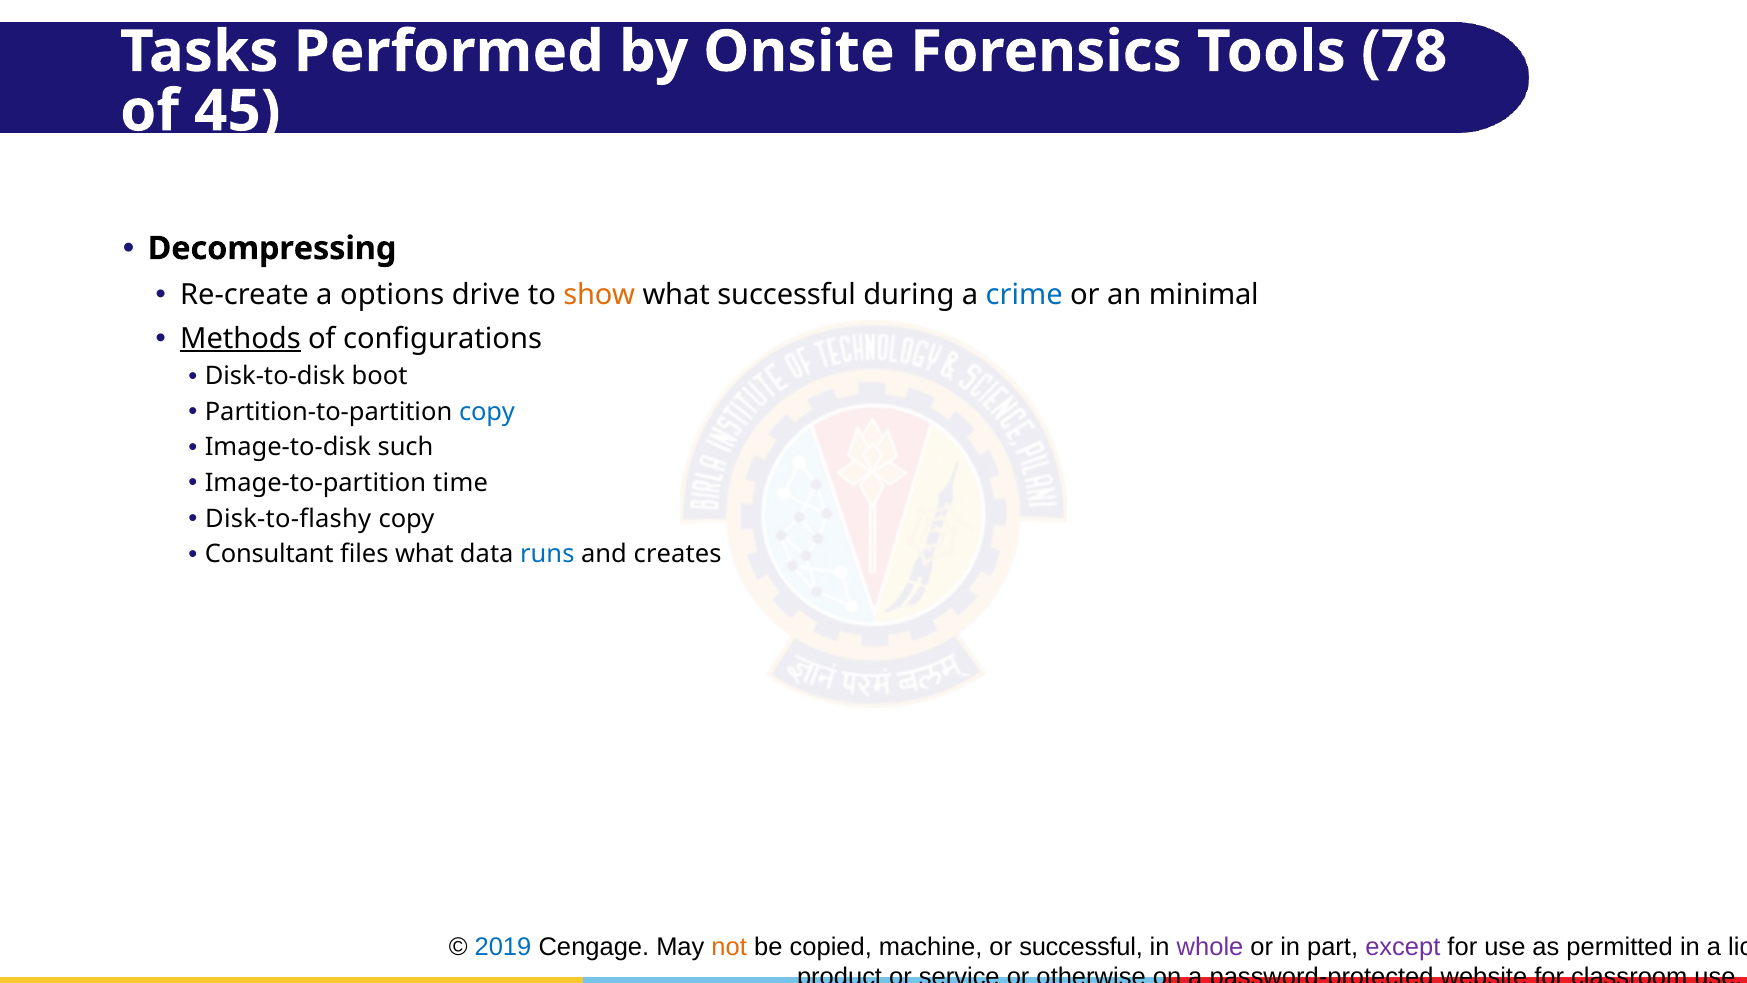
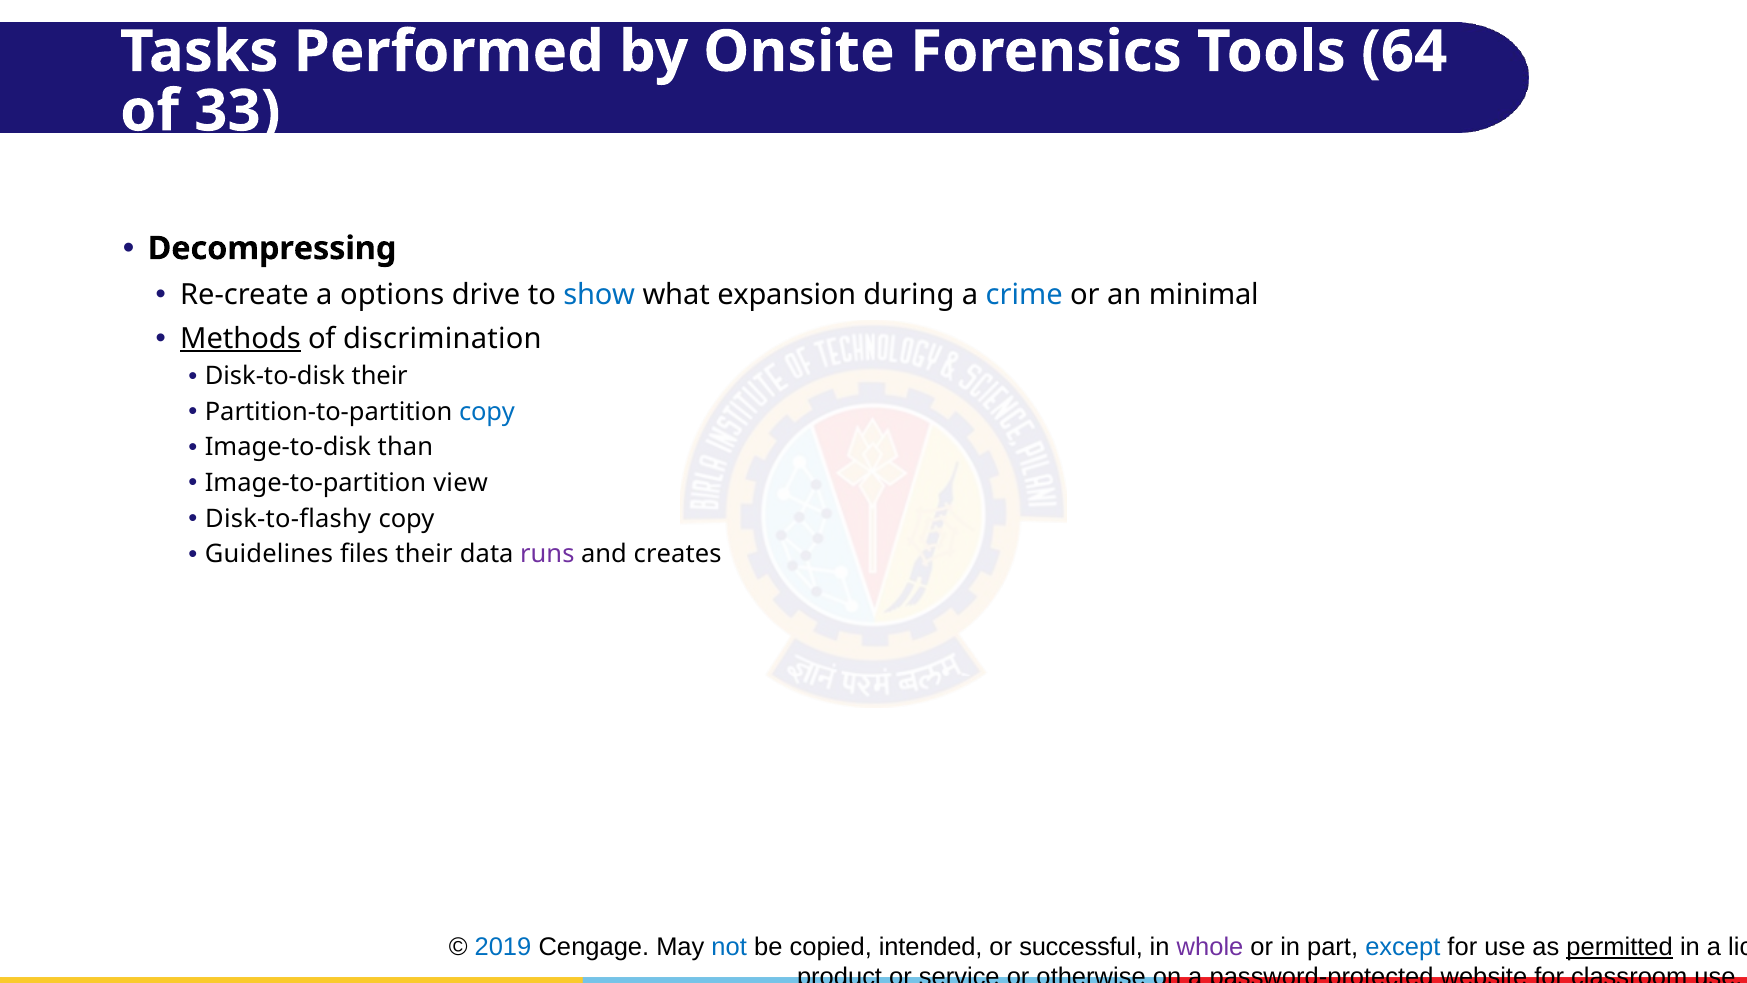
78: 78 -> 64 (1404, 52)
45: 45 -> 33 (237, 111)
show colour: orange -> blue (599, 295)
what successful: successful -> expansion (787, 295)
configurations: configurations -> discrimination (442, 339)
Disk-to-disk boot: boot -> their (380, 376)
such: such -> than (405, 447)
time: time -> view (461, 483)
Consultant: Consultant -> Guidelines (269, 554)
files what: what -> their (424, 554)
runs colour: blue -> purple (547, 554)
not colour: orange -> blue (729, 947)
machine: machine -> intended (931, 947)
except colour: purple -> blue (1403, 947)
permitted underline: none -> present (1620, 947)
